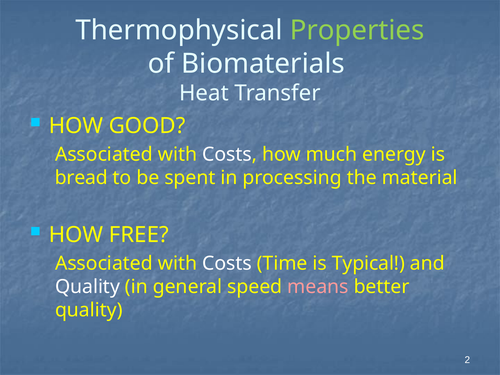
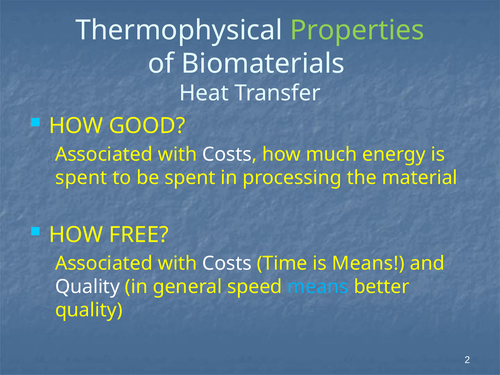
bread: bread -> spent (81, 178)
is Typical: Typical -> Means (368, 263)
means colour: pink -> light blue (318, 287)
